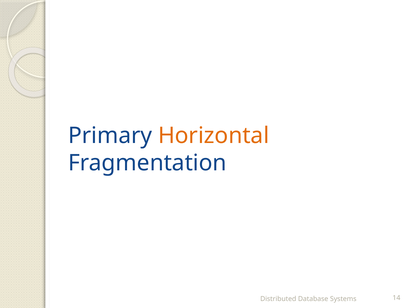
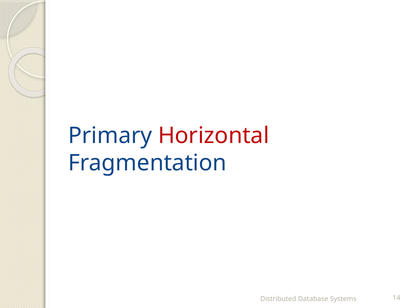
Horizontal colour: orange -> red (214, 135)
